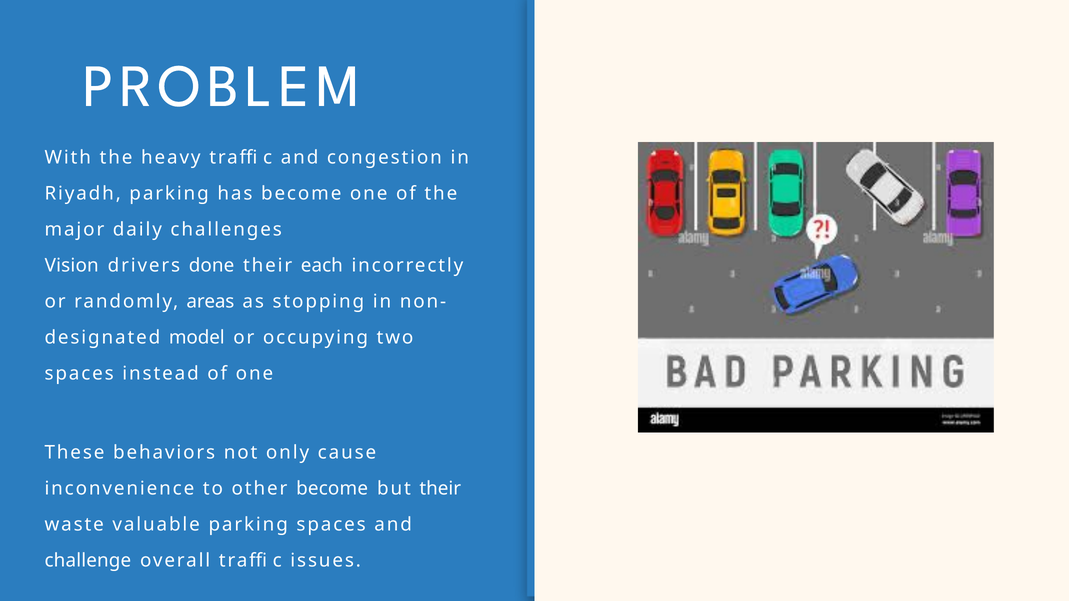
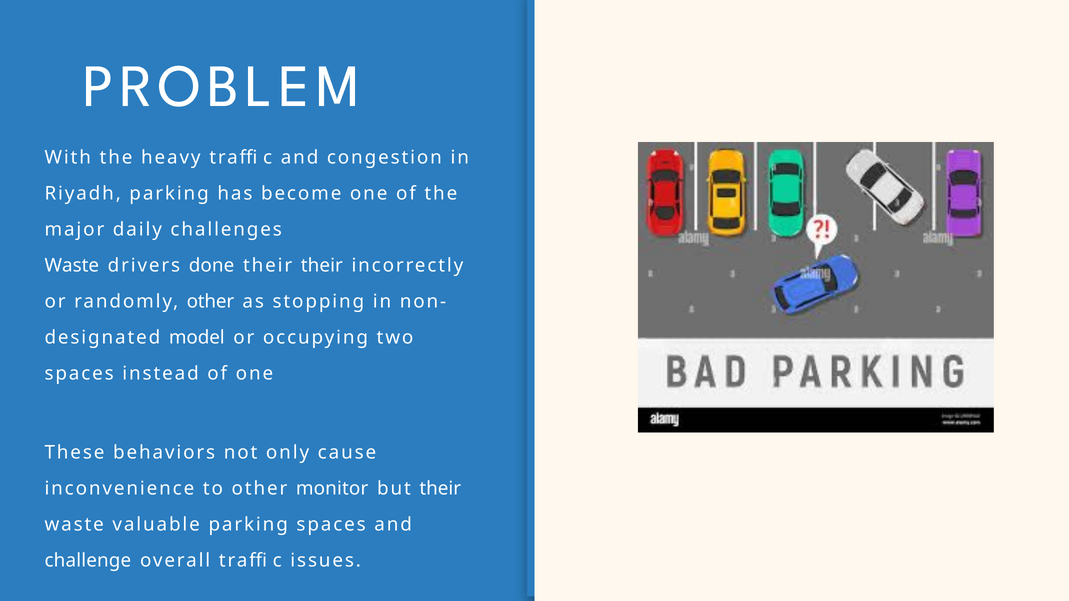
Vision: Vision -> Waste (72, 266)
their each: each -> their (322, 266)
randomly areas: areas -> other (210, 302)
other become: become -> monitor (332, 489)
